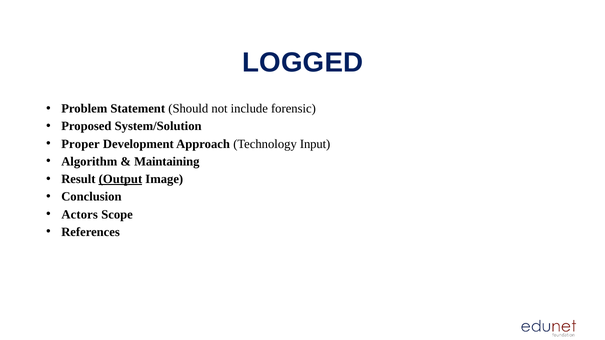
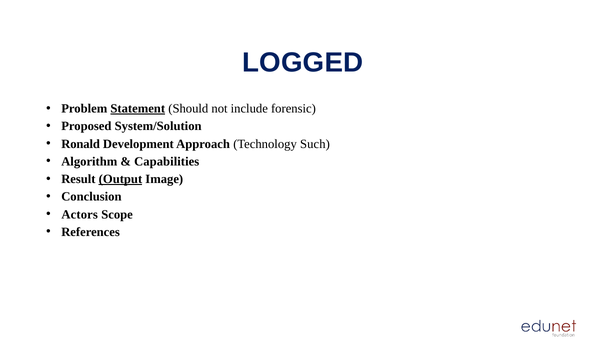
Statement underline: none -> present (138, 109)
Proper: Proper -> Ronald (81, 144)
Input: Input -> Such (315, 144)
Maintaining: Maintaining -> Capabilities (167, 162)
